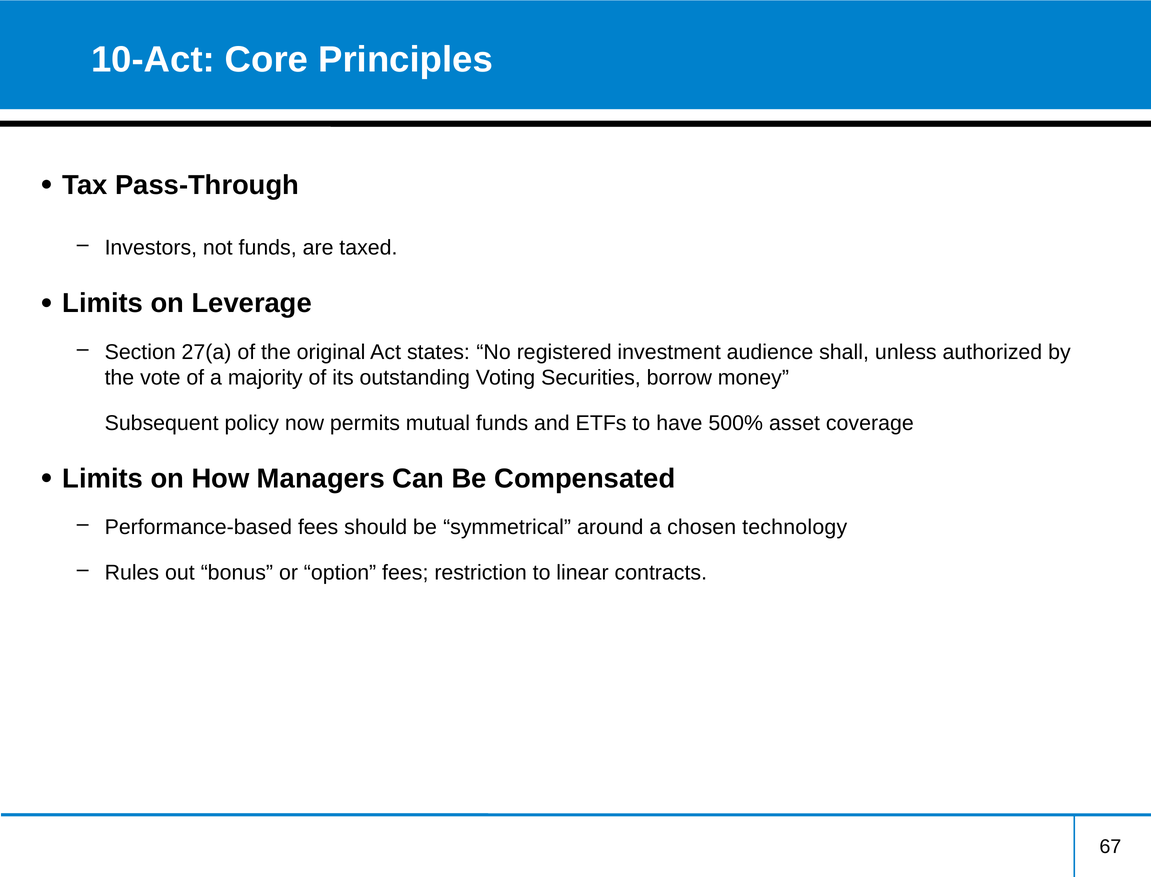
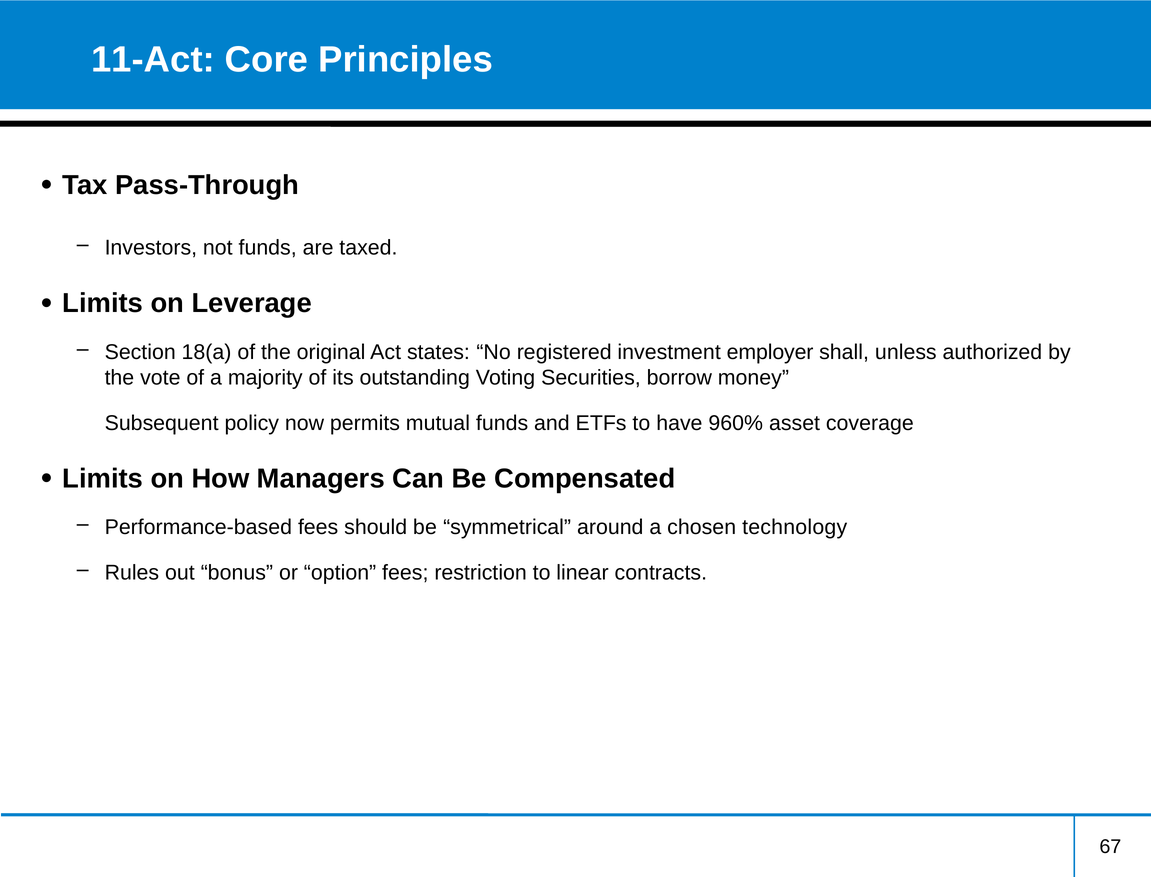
10-Act: 10-Act -> 11-Act (153, 60)
27(a: 27(a -> 18(a (207, 352)
audience: audience -> employer (770, 352)
500%: 500% -> 960% (736, 423)
